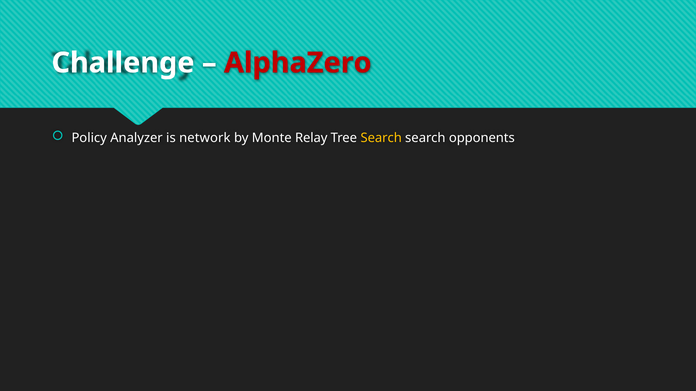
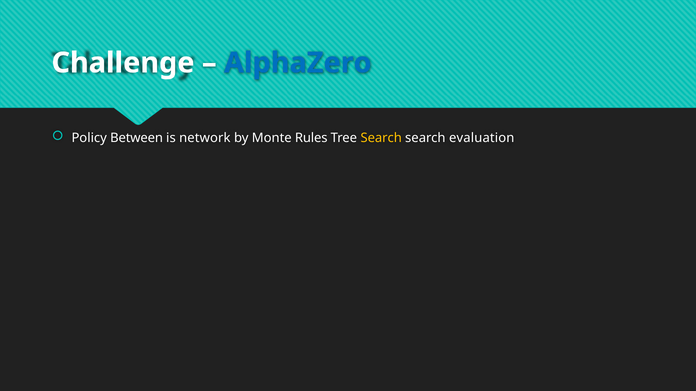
AlphaZero colour: red -> blue (298, 63)
Analyzer: Analyzer -> Between (137, 138)
Relay: Relay -> Rules (311, 138)
opponents: opponents -> evaluation (482, 138)
